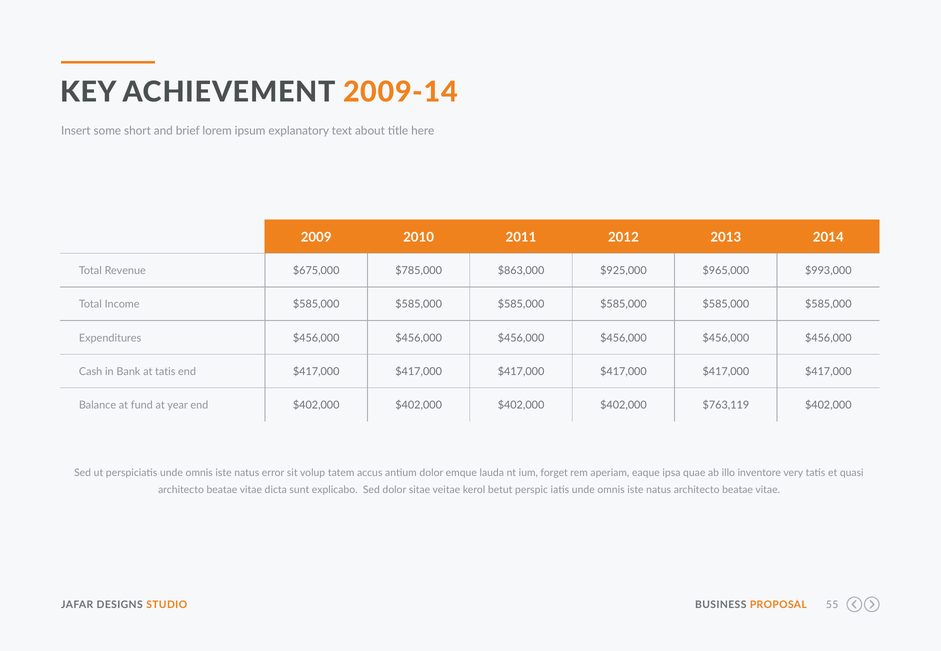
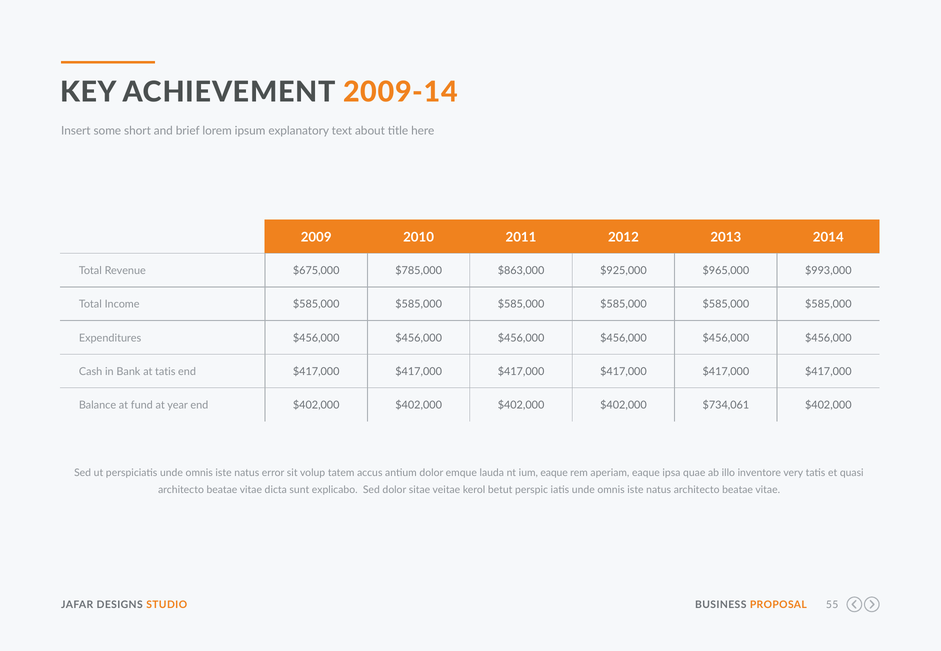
$763,119: $763,119 -> $734,061 (726, 406)
ium forget: forget -> eaque (554, 473)
